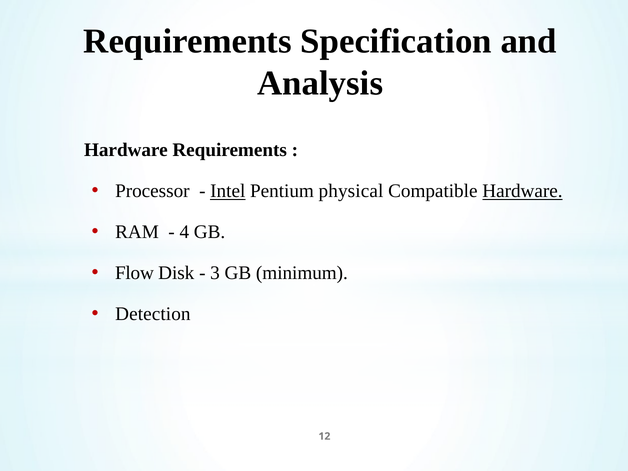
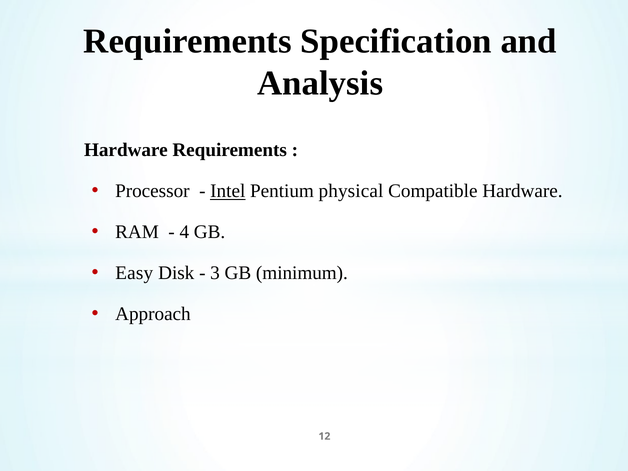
Hardware underline: present -> none (522, 191)
Flow: Flow -> Easy (134, 273)
Detection: Detection -> Approach (153, 314)
